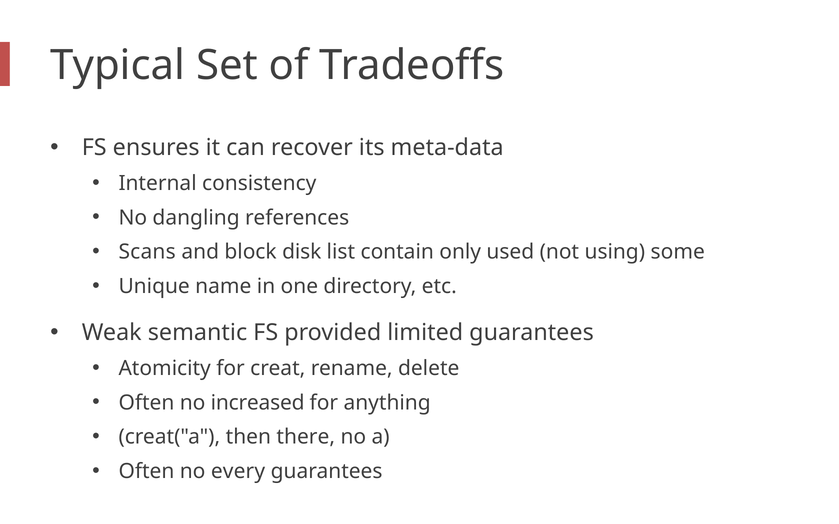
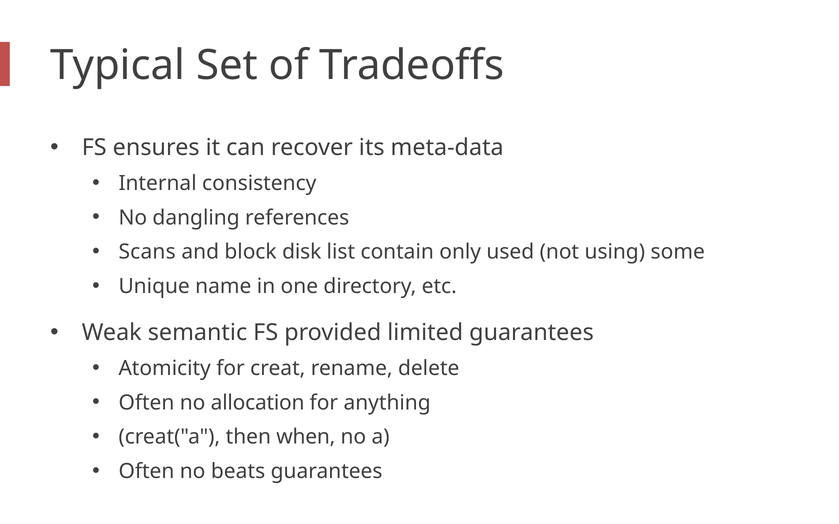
increased: increased -> allocation (258, 403)
there: there -> when (306, 437)
every: every -> beats (238, 472)
